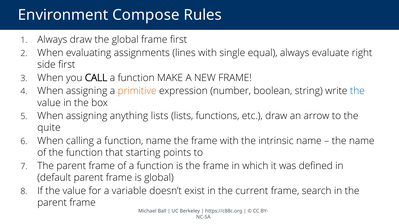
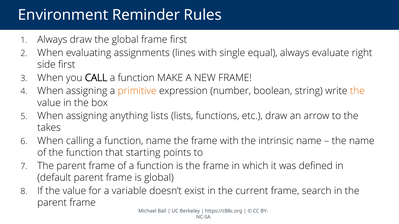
Compose: Compose -> Reminder (146, 15)
the colour: blue -> orange (357, 91)
quite: quite -> takes (49, 128)
